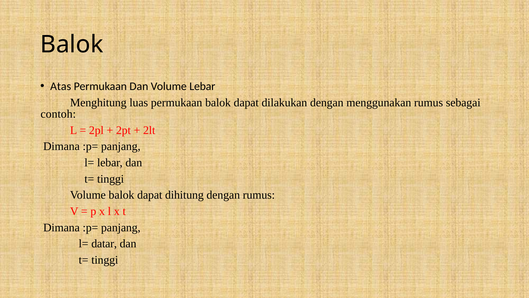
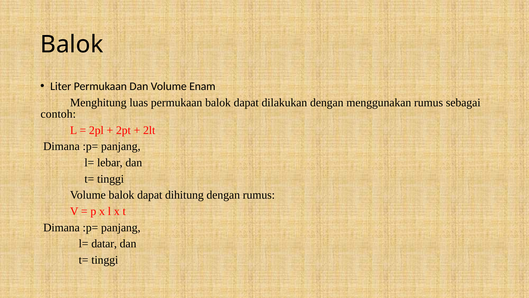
Atas: Atas -> Liter (61, 86)
Volume Lebar: Lebar -> Enam (202, 86)
